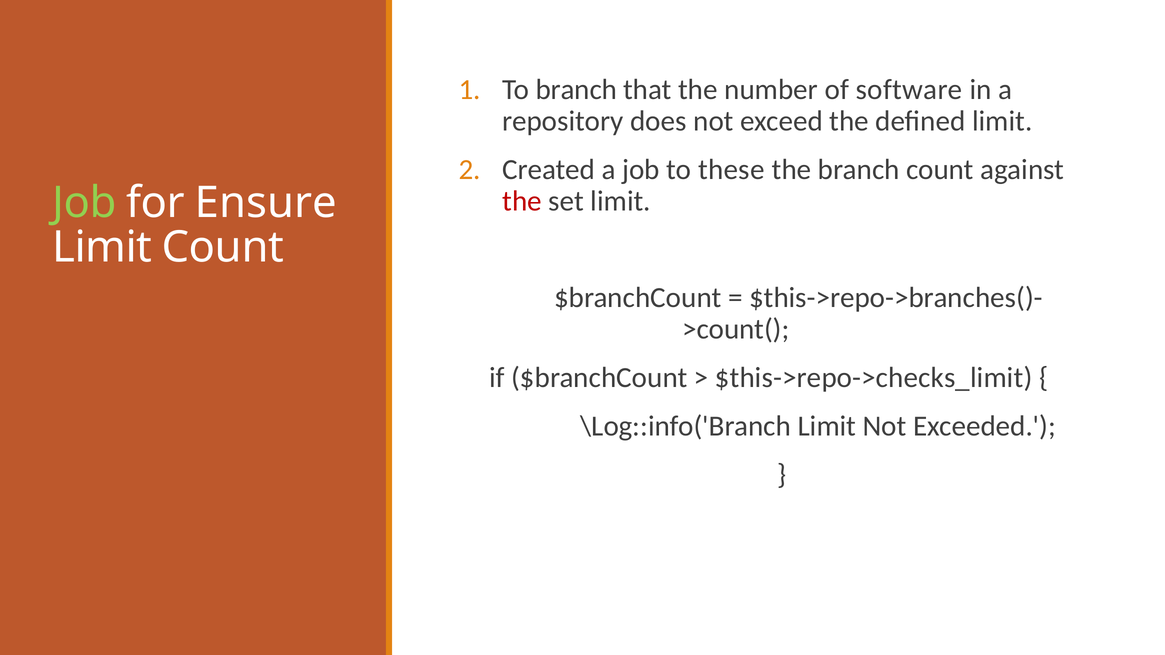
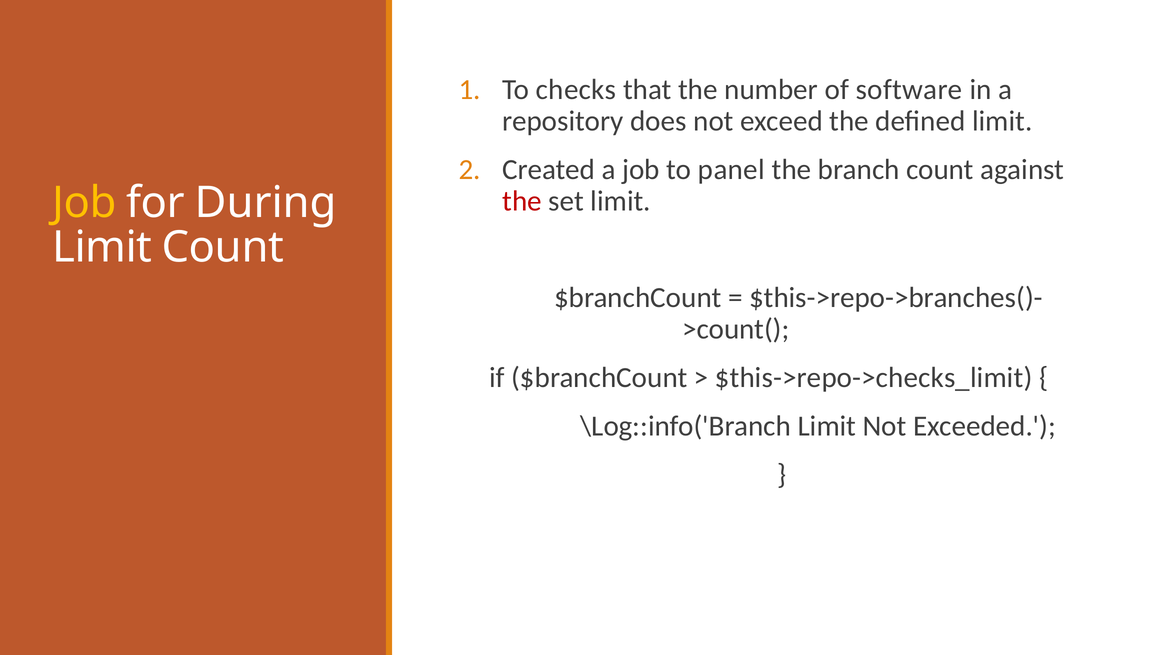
To branch: branch -> checks (576, 90)
these: these -> panel (731, 170)
Job colour: light green -> yellow (85, 203)
Ensure: Ensure -> During (266, 203)
